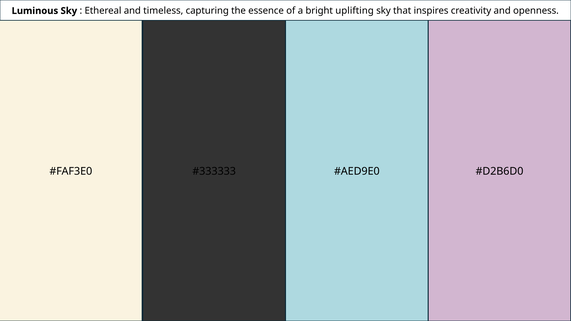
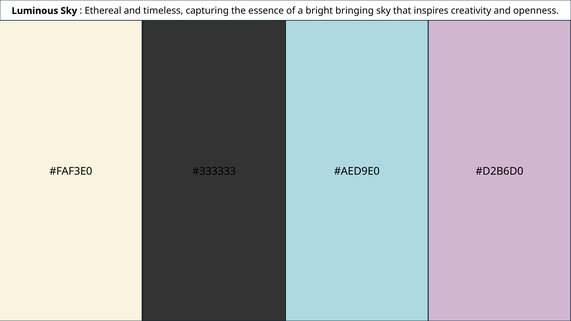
uplifting: uplifting -> bringing (355, 11)
